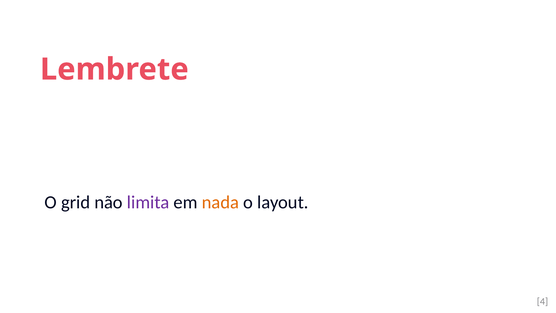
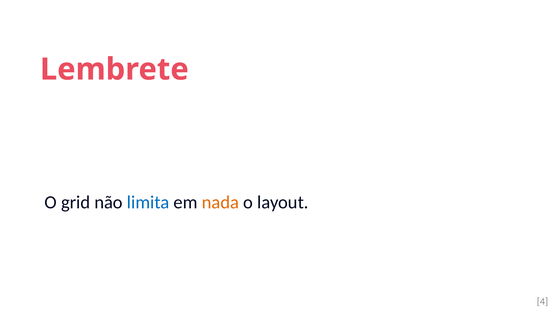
limita colour: purple -> blue (148, 202)
